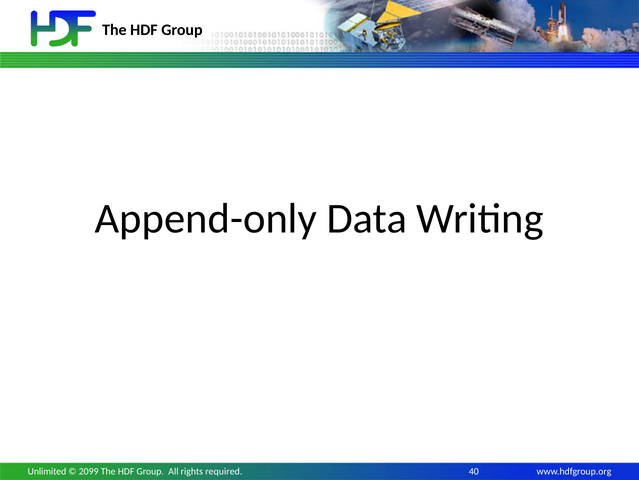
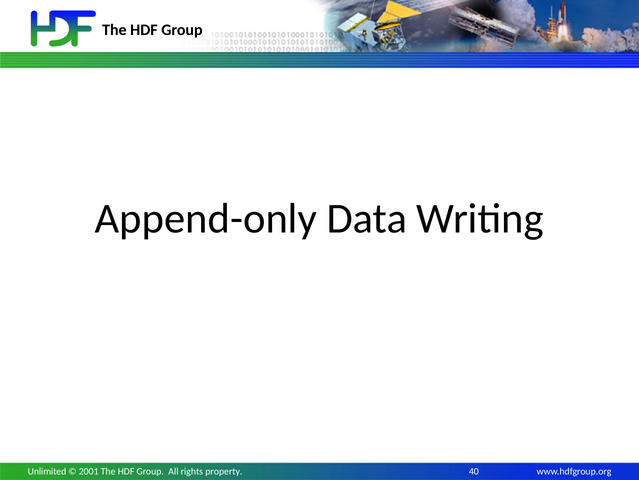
2099: 2099 -> 2001 (89, 471)
required: required -> property (224, 471)
